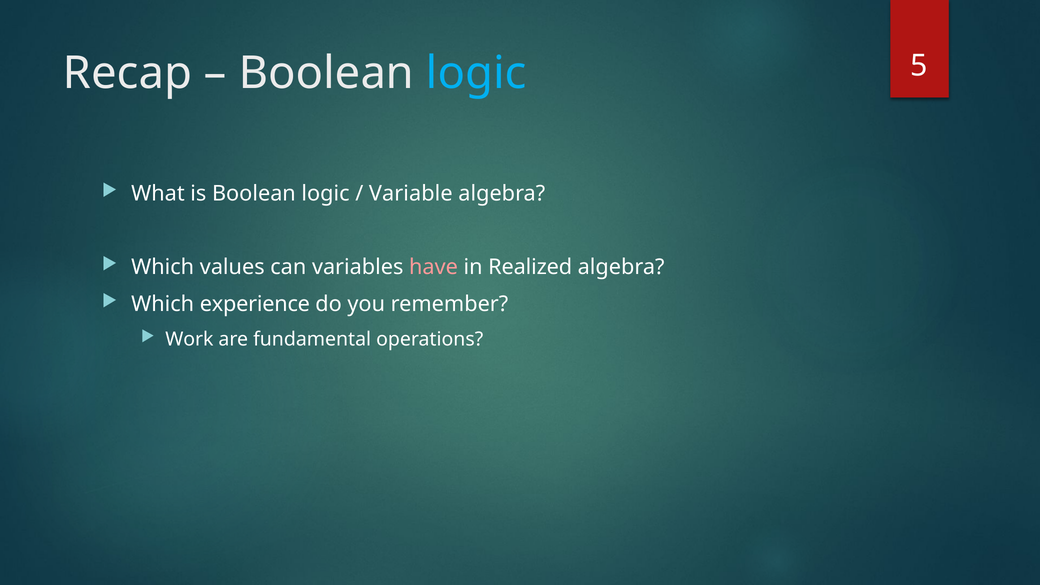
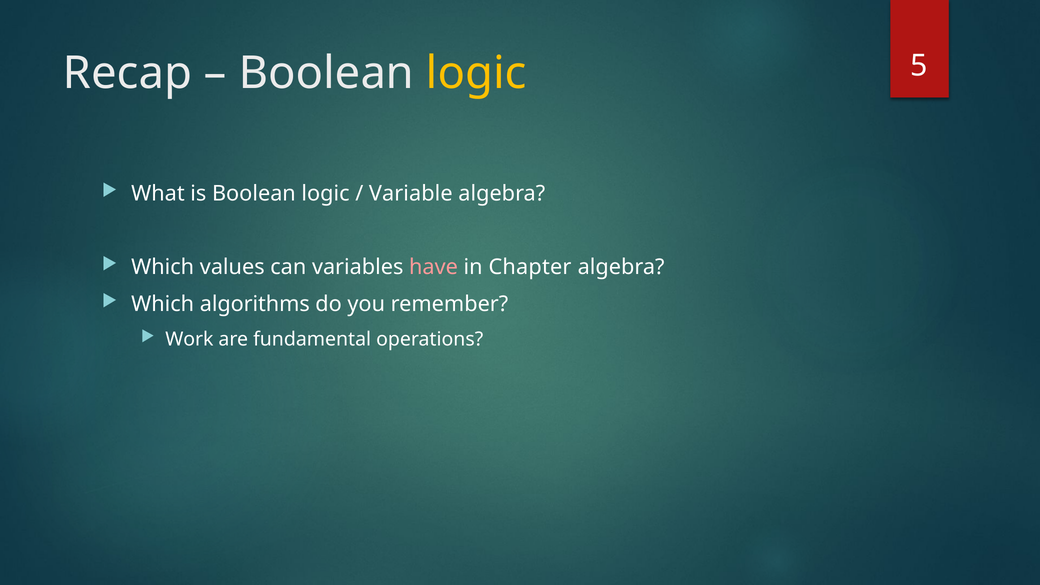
logic colour: light blue -> yellow (476, 73)
Realized: Realized -> Chapter (530, 267)
experience: experience -> algorithms (255, 304)
